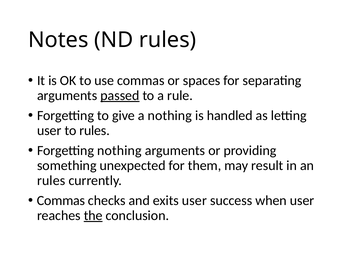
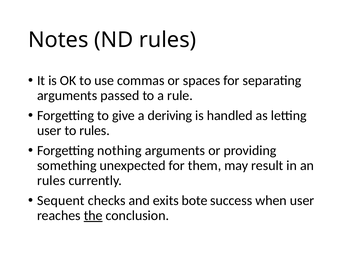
passed underline: present -> none (120, 95)
a nothing: nothing -> deriving (170, 115)
Commas: Commas -> Sequent (61, 200)
exits user: user -> bote (195, 200)
